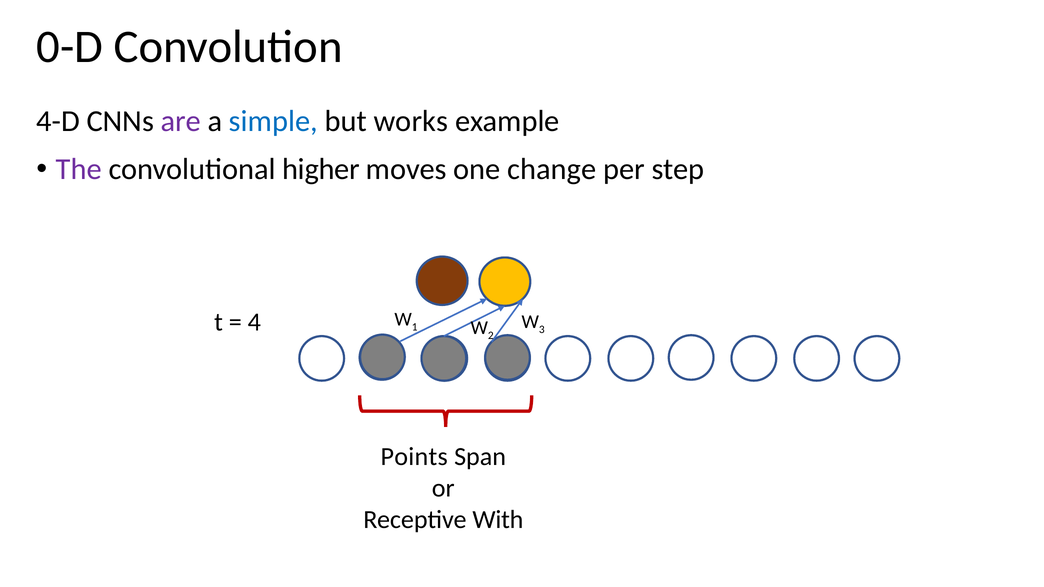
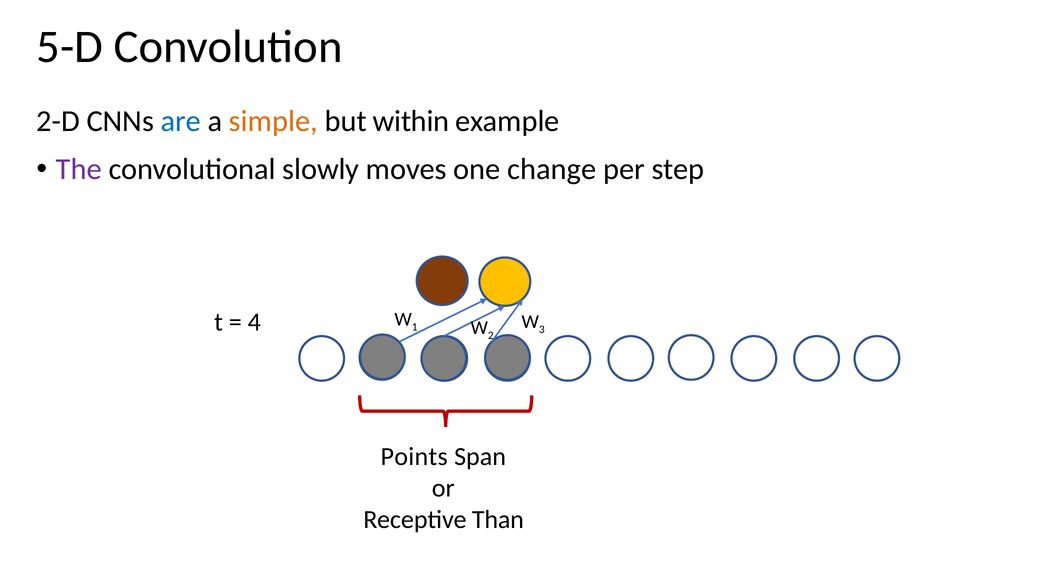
0-D: 0-D -> 5-D (70, 47)
4-D: 4-D -> 2-D (58, 121)
are colour: purple -> blue (181, 121)
simple colour: blue -> orange (273, 121)
works: works -> within (411, 121)
higher: higher -> slowly (321, 169)
With: With -> Than (498, 520)
